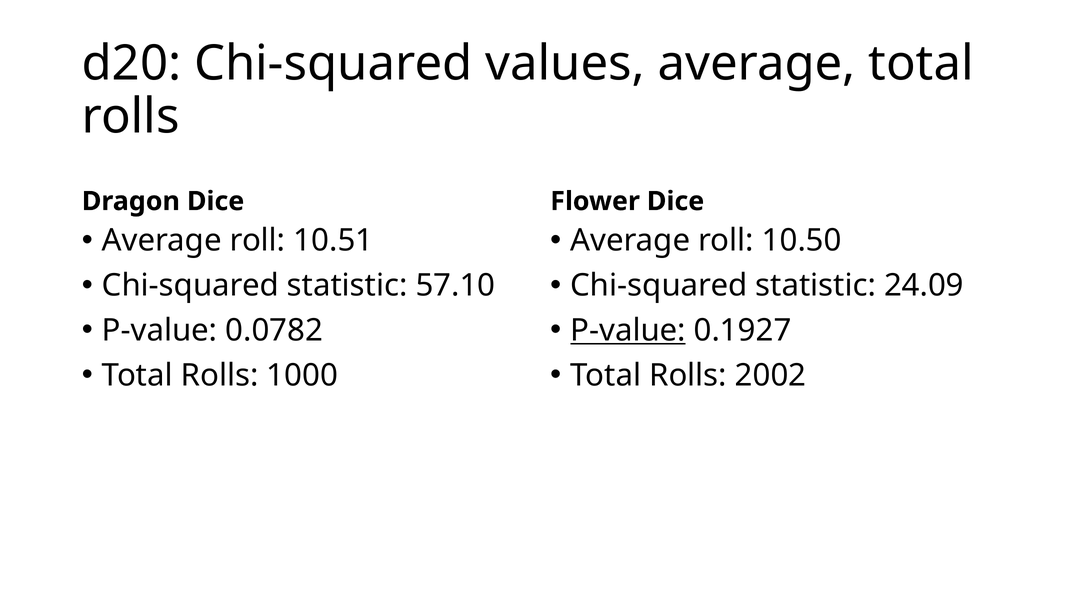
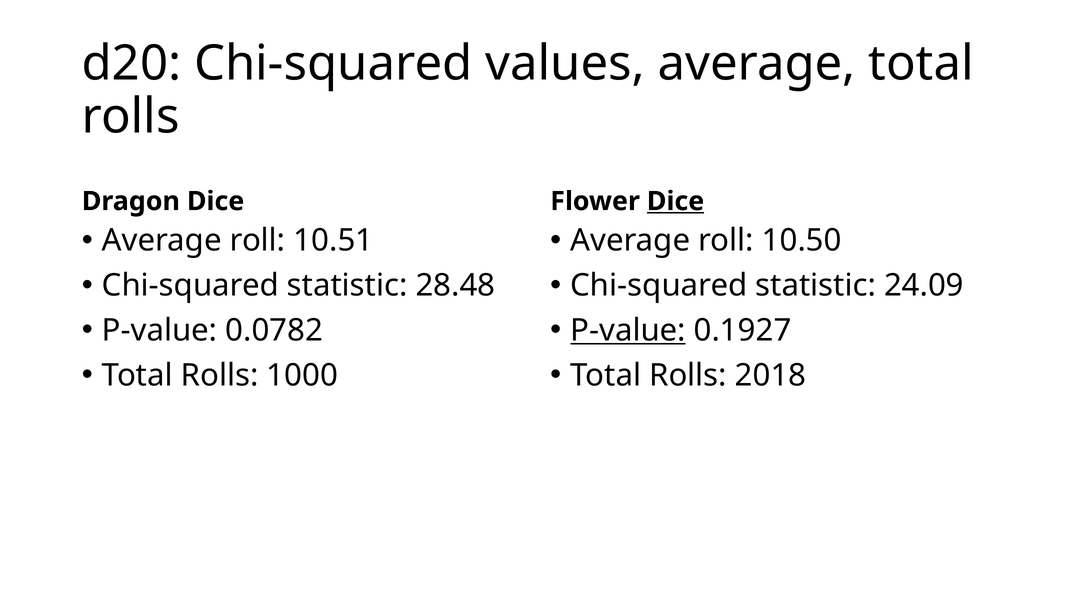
Dice underline: none -> present (676, 201)
57.10: 57.10 -> 28.48 (455, 286)
2002: 2002 -> 2018 (771, 375)
